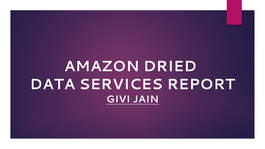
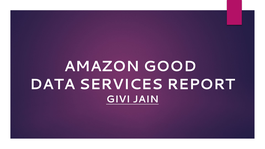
DRIED: DRIED -> GOOD (170, 66)
